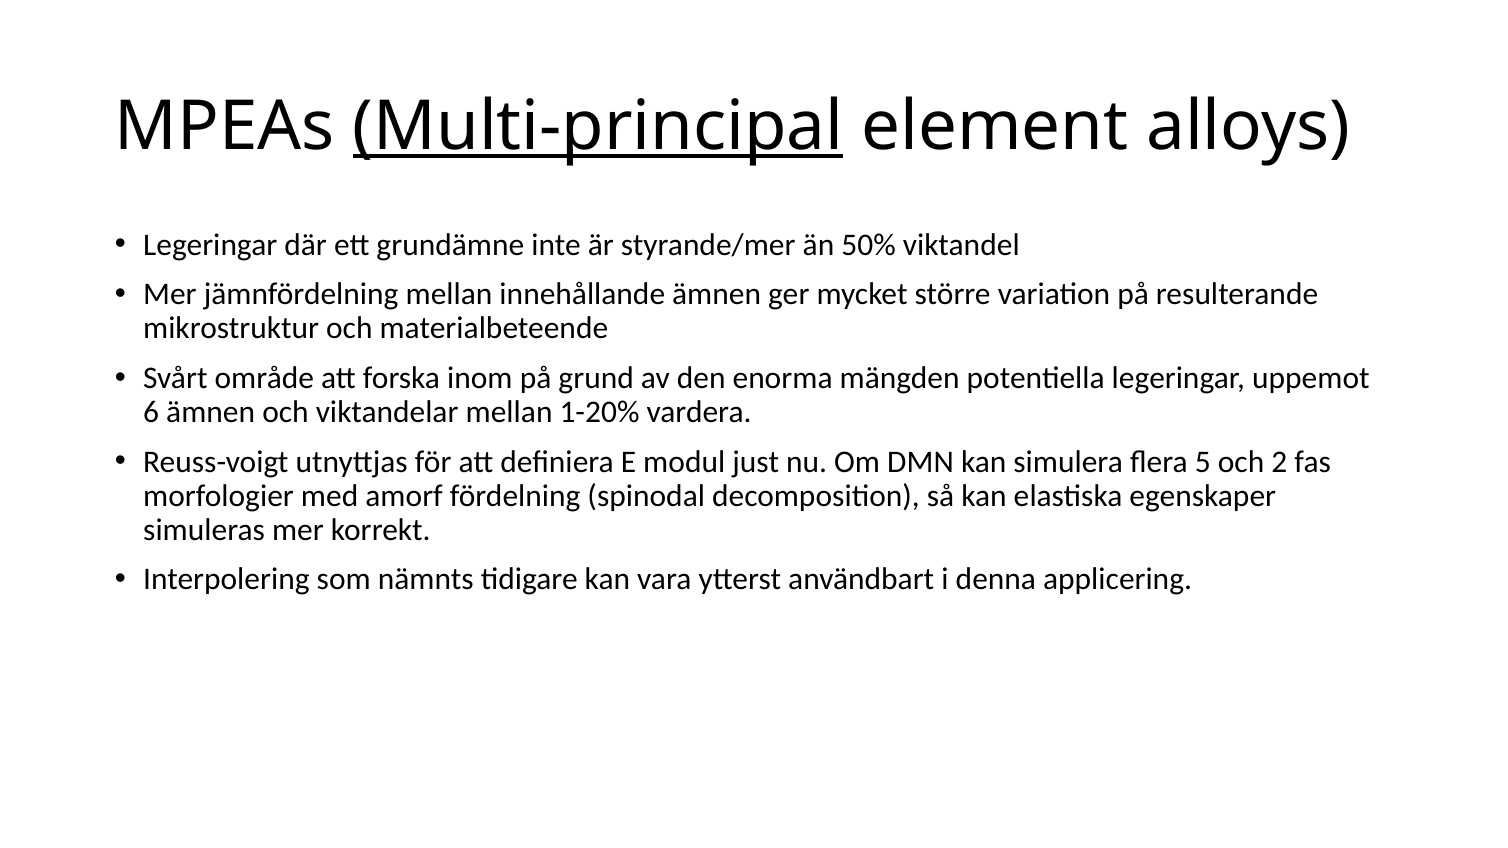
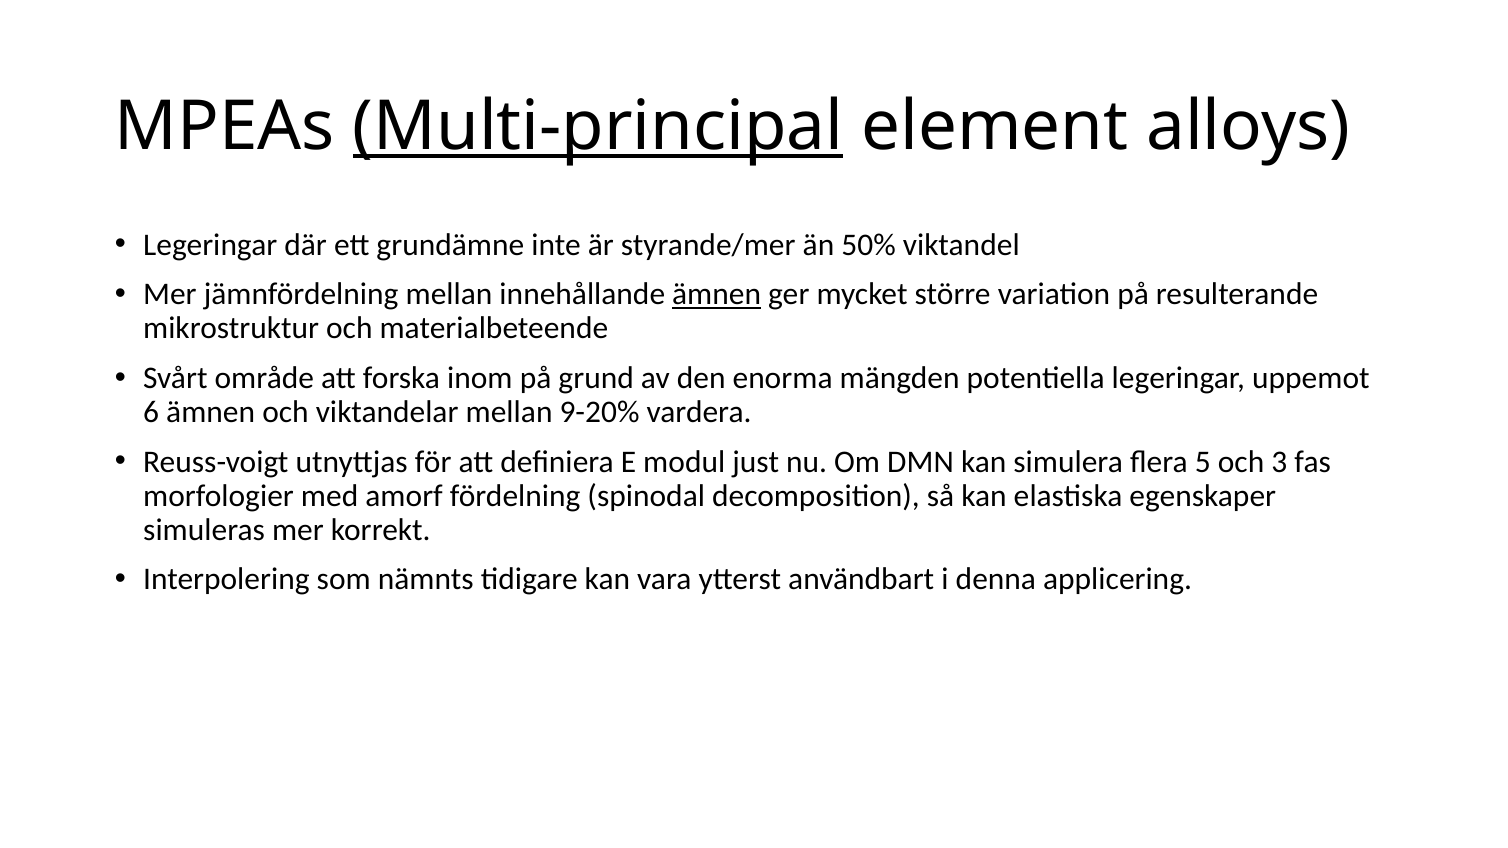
ämnen underline: none -> present (717, 295)
1-20%: 1-20% -> 9-20% (600, 412)
2: 2 -> 3 (1279, 462)
